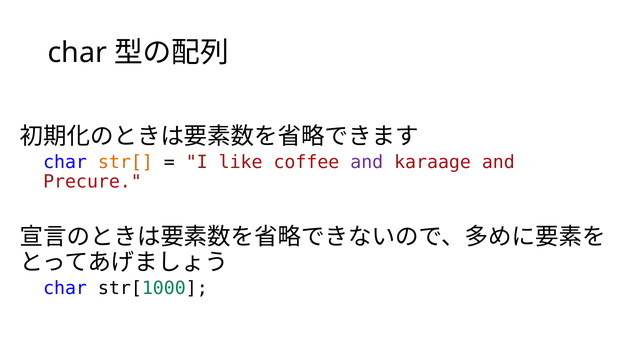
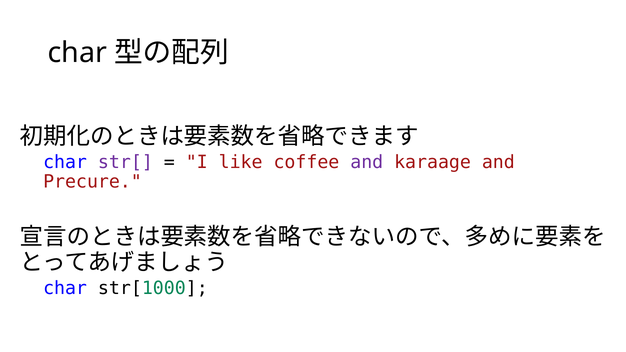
str[ colour: orange -> purple (125, 162)
